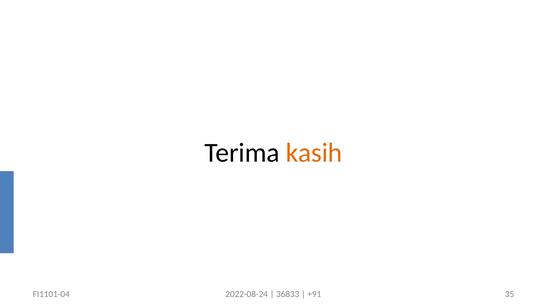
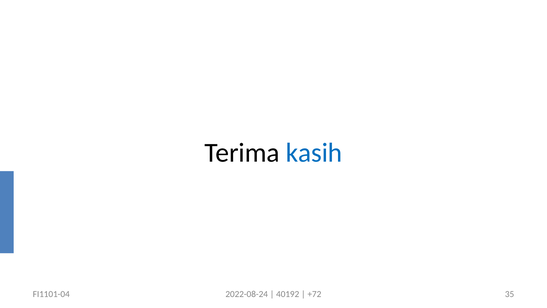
kasih colour: orange -> blue (314, 153)
36833: 36833 -> 40192 (288, 294)
+91: +91 -> +72 (314, 294)
